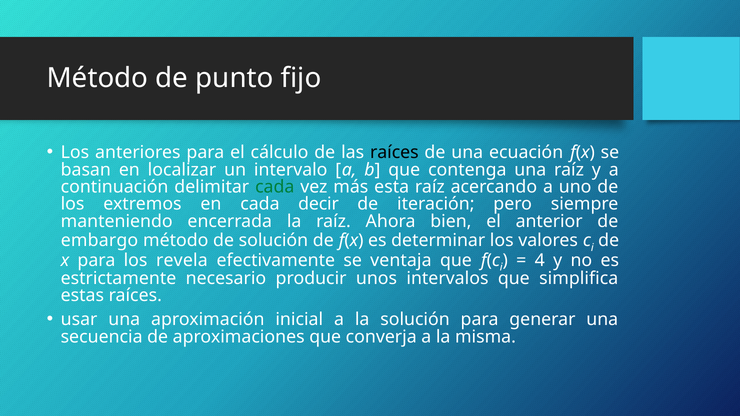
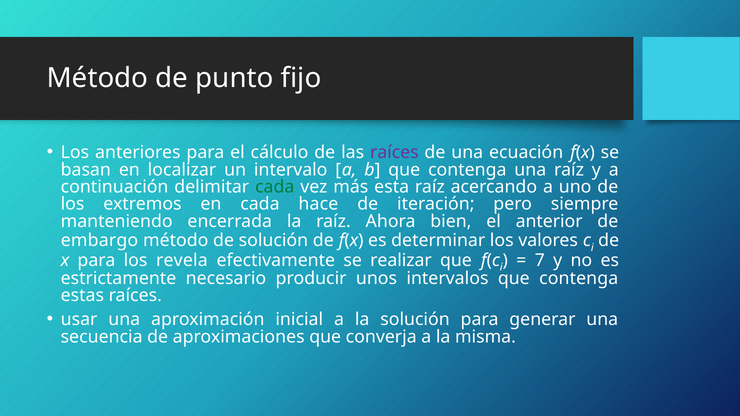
raíces colour: black -> purple (394, 153)
decir: decir -> hace (318, 204)
ventaja: ventaja -> realizar (401, 261)
4: 4 -> 7 (540, 261)
intervalos que simplifica: simplifica -> contenga (579, 278)
